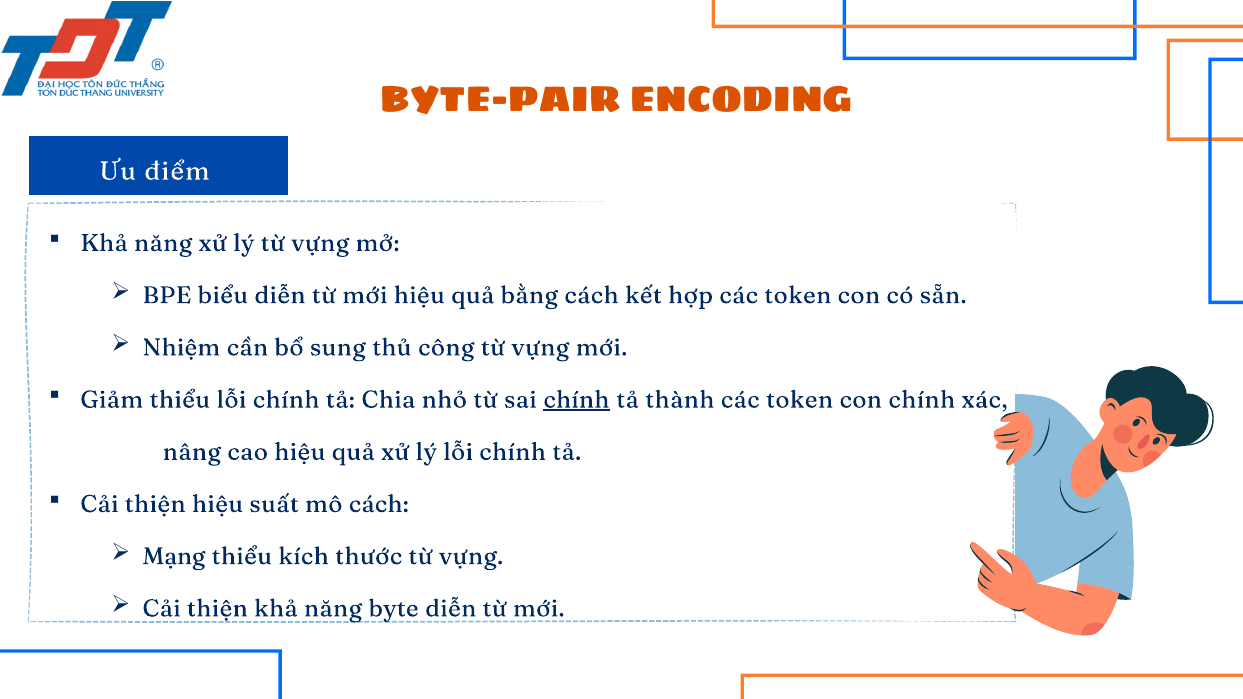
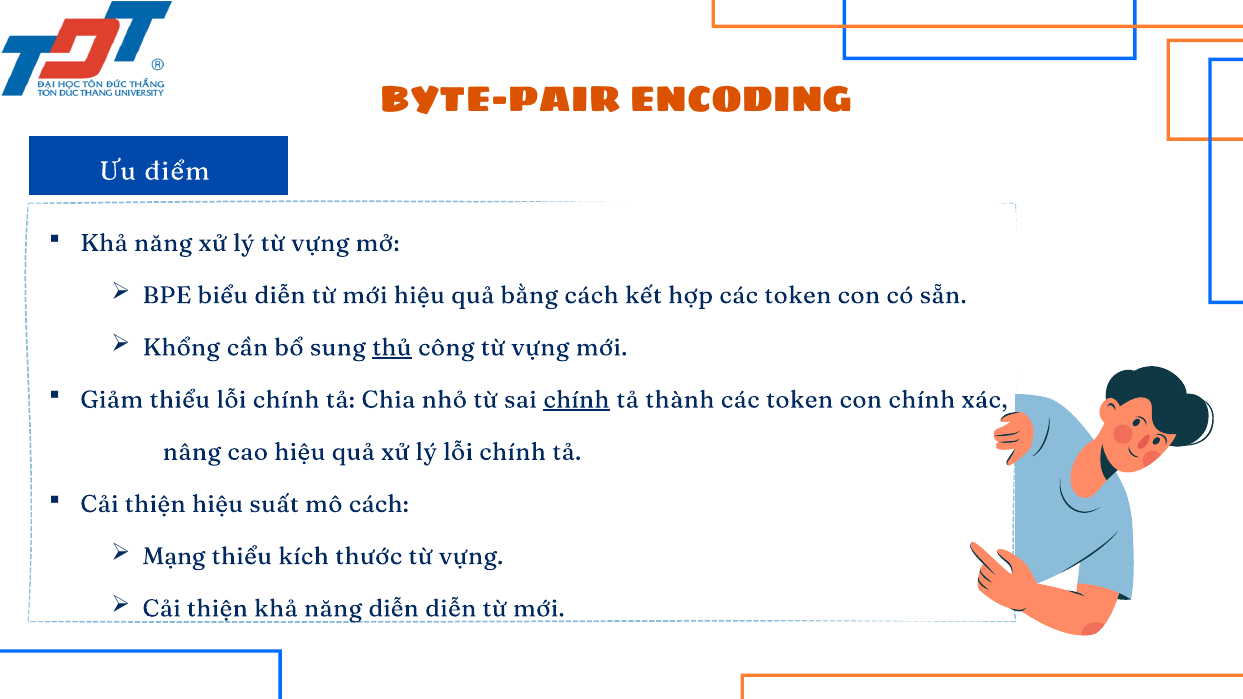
Nhiệm: Nhiệm -> Khổng (181, 348)
thủ underline: none -> present (392, 348)
năng byte: byte -> diễn (394, 609)
